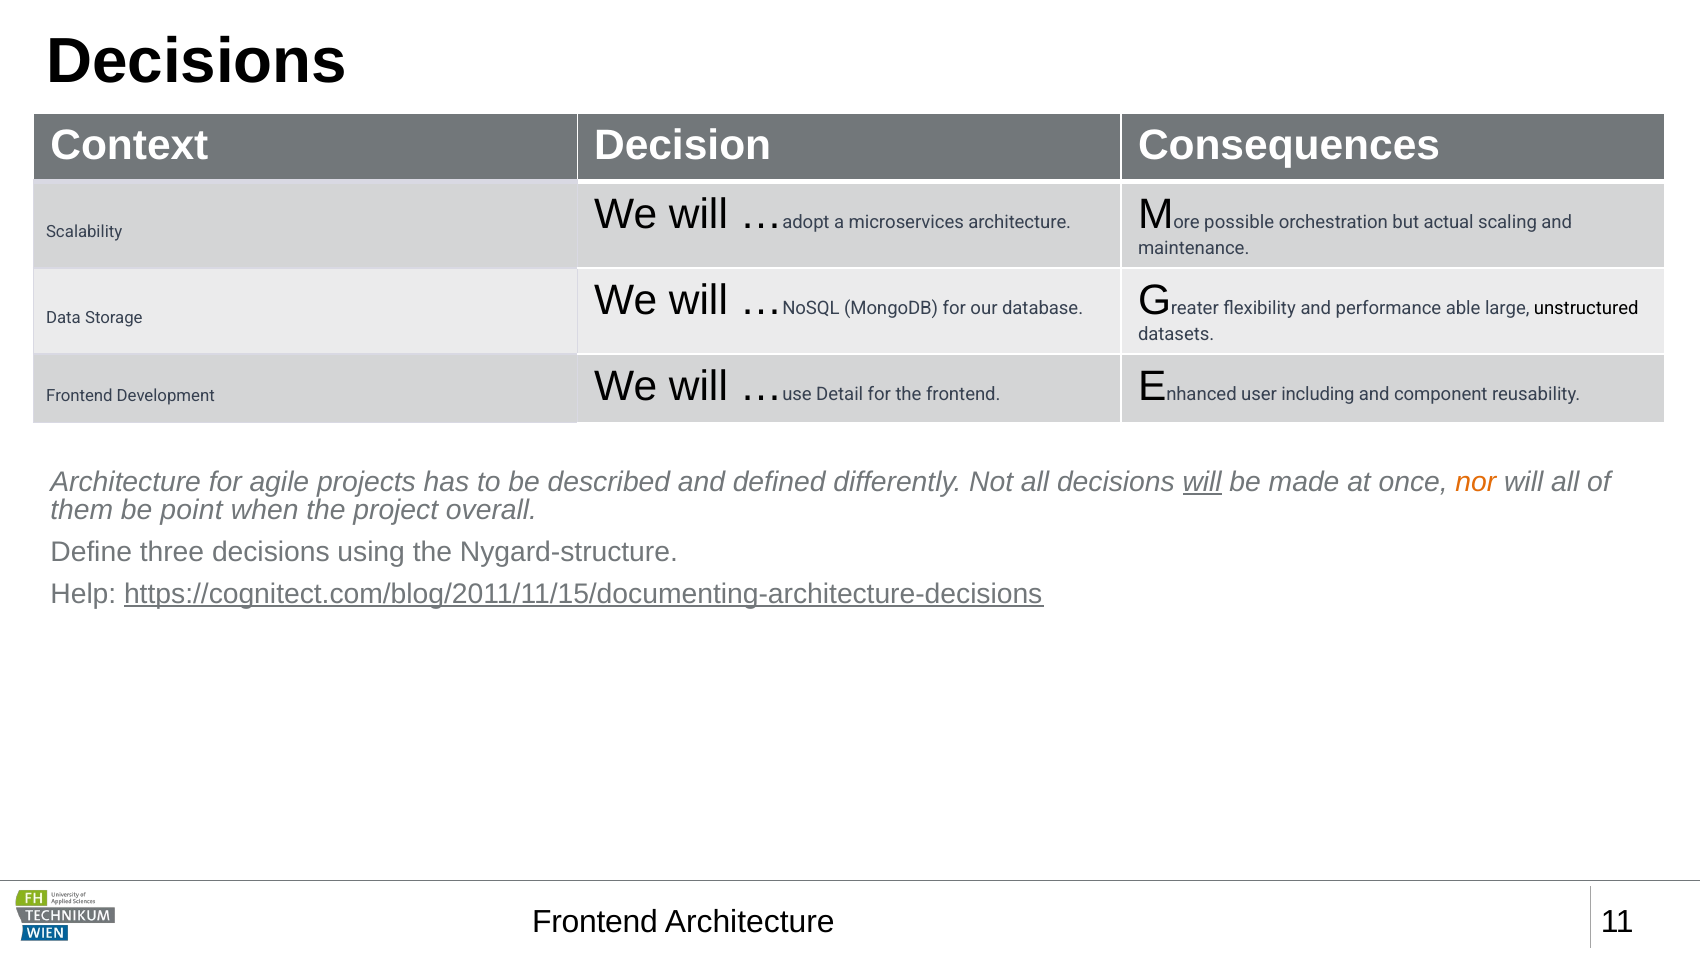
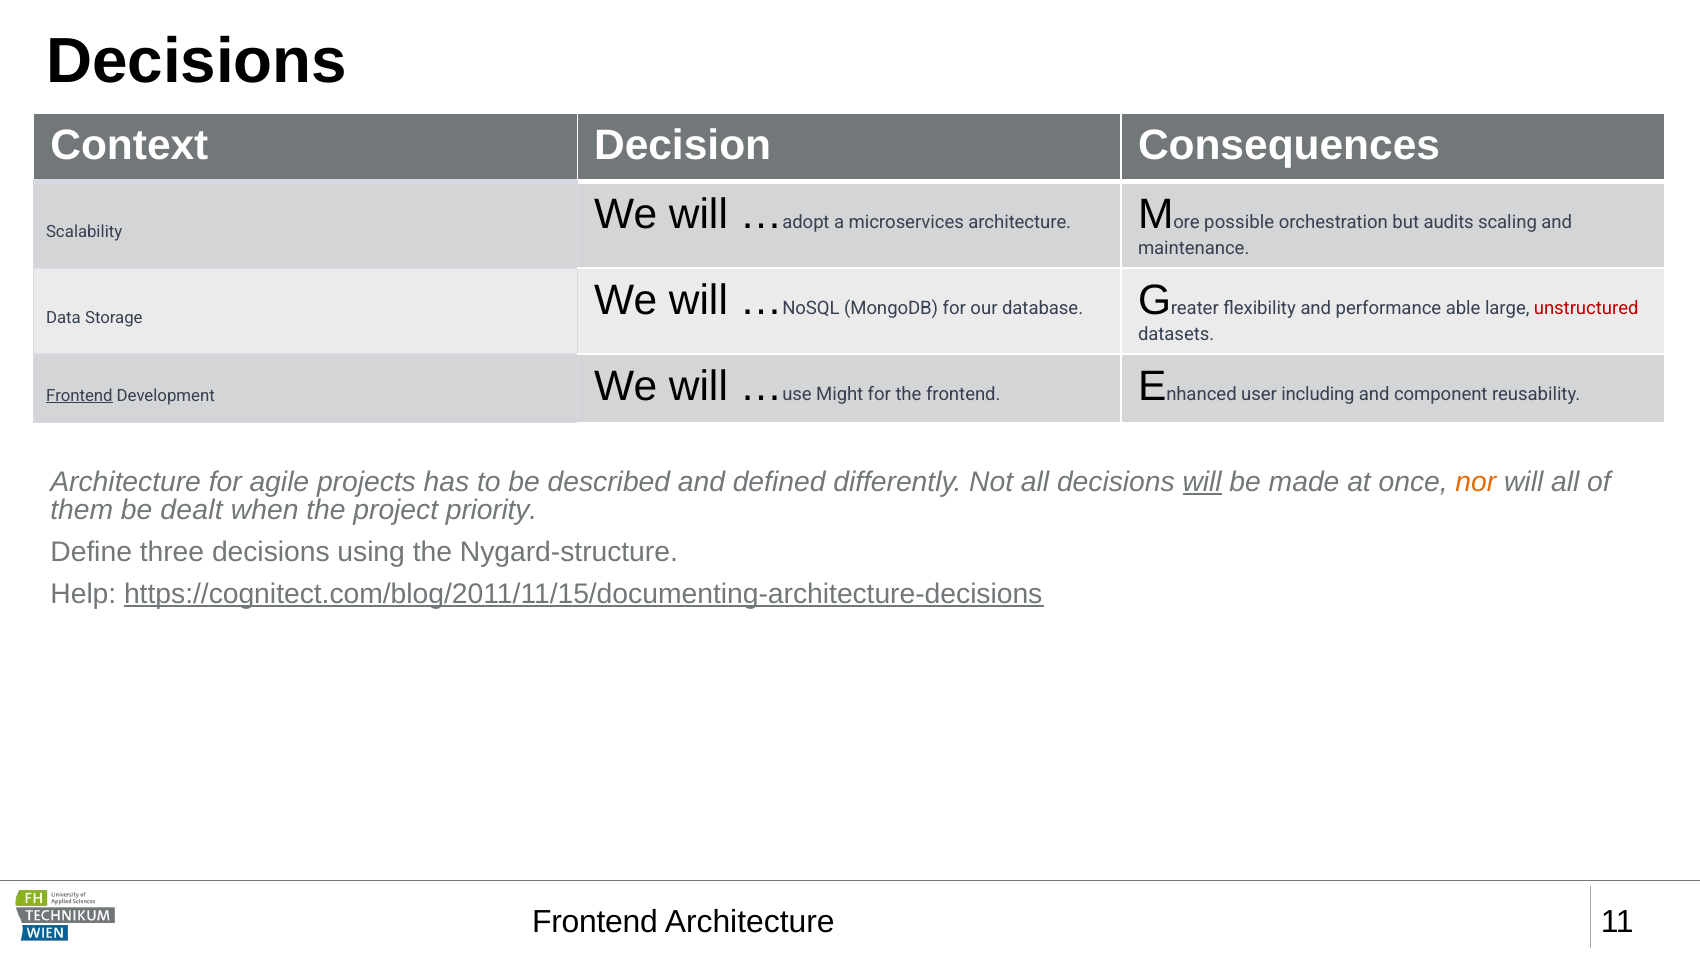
actual: actual -> audits (1449, 223)
unstructured colour: black -> red (1586, 309)
Frontend underline: none -> present (79, 396)
Detail: Detail -> Might (840, 395)
point: point -> dealt (192, 511)
overall: overall -> priority (492, 511)
